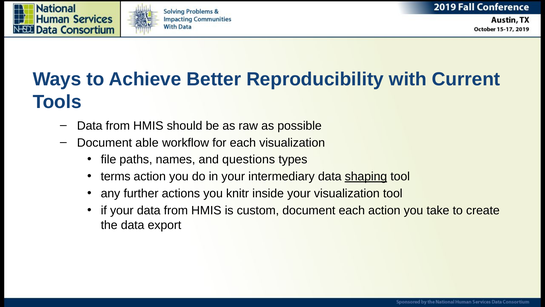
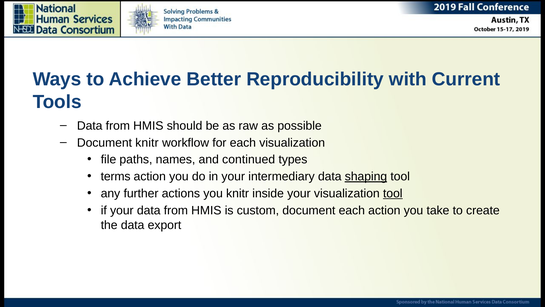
Document able: able -> knitr (147, 142)
questions: questions -> continued (249, 159)
tool underline: none -> present (393, 193)
